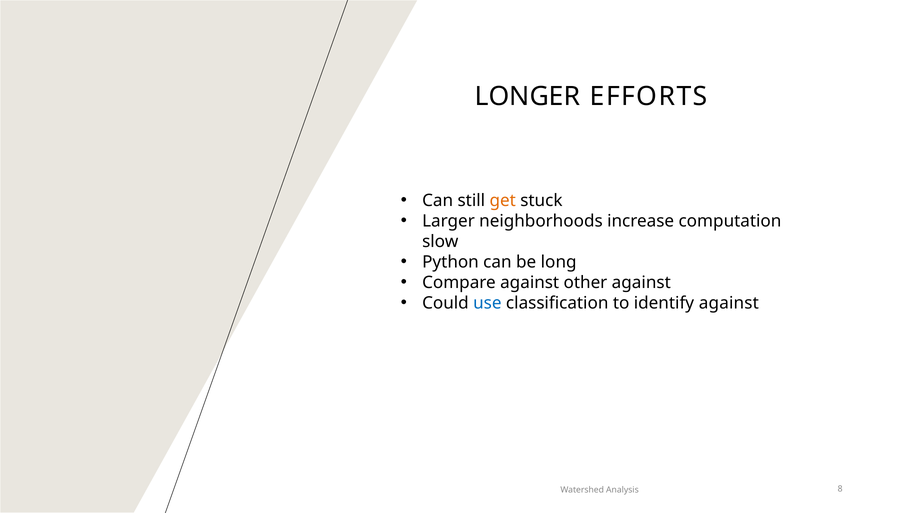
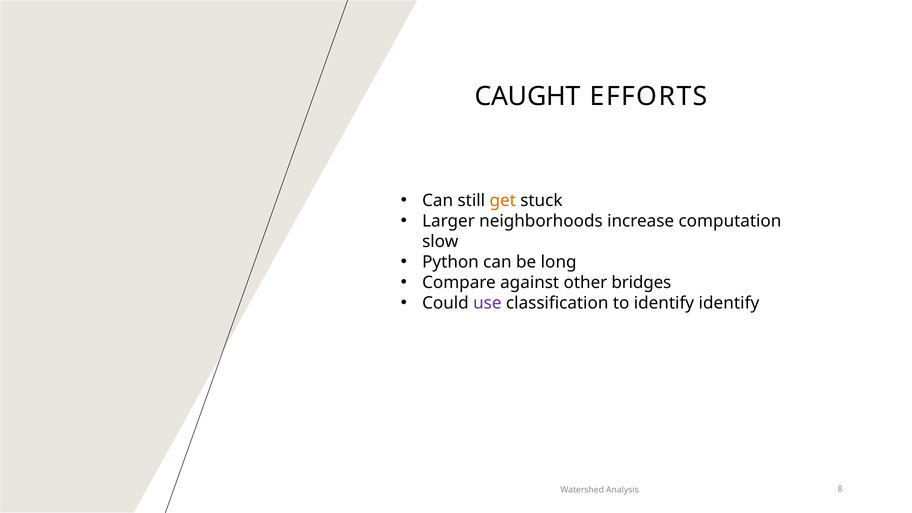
LONGER: LONGER -> CAUGHT (528, 97)
other against: against -> bridges (641, 283)
use colour: blue -> purple (487, 303)
identify against: against -> identify (729, 303)
